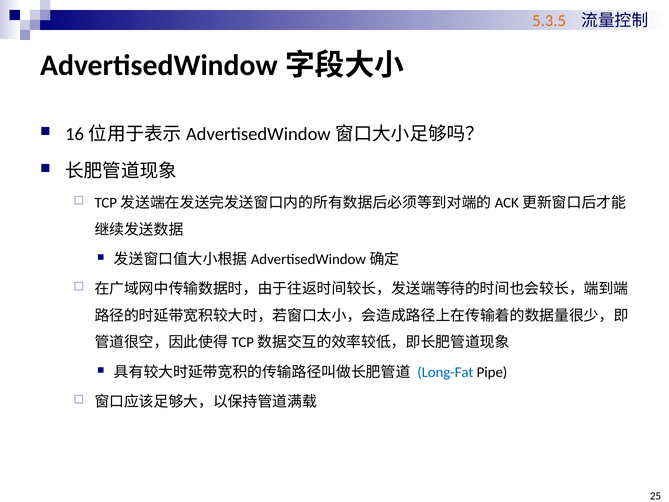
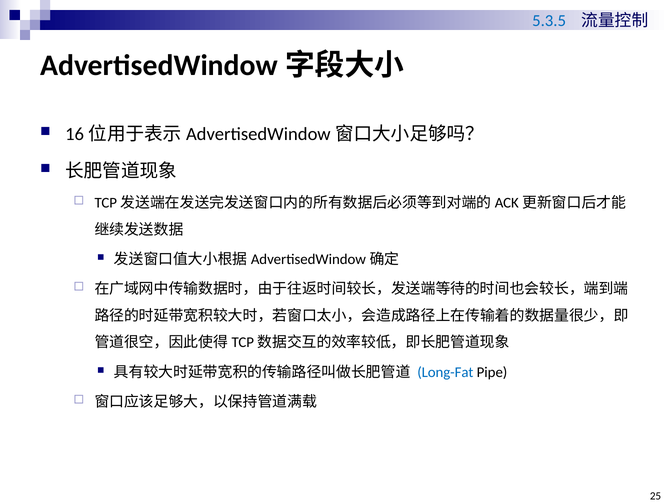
5.3.5 colour: orange -> blue (549, 21)
